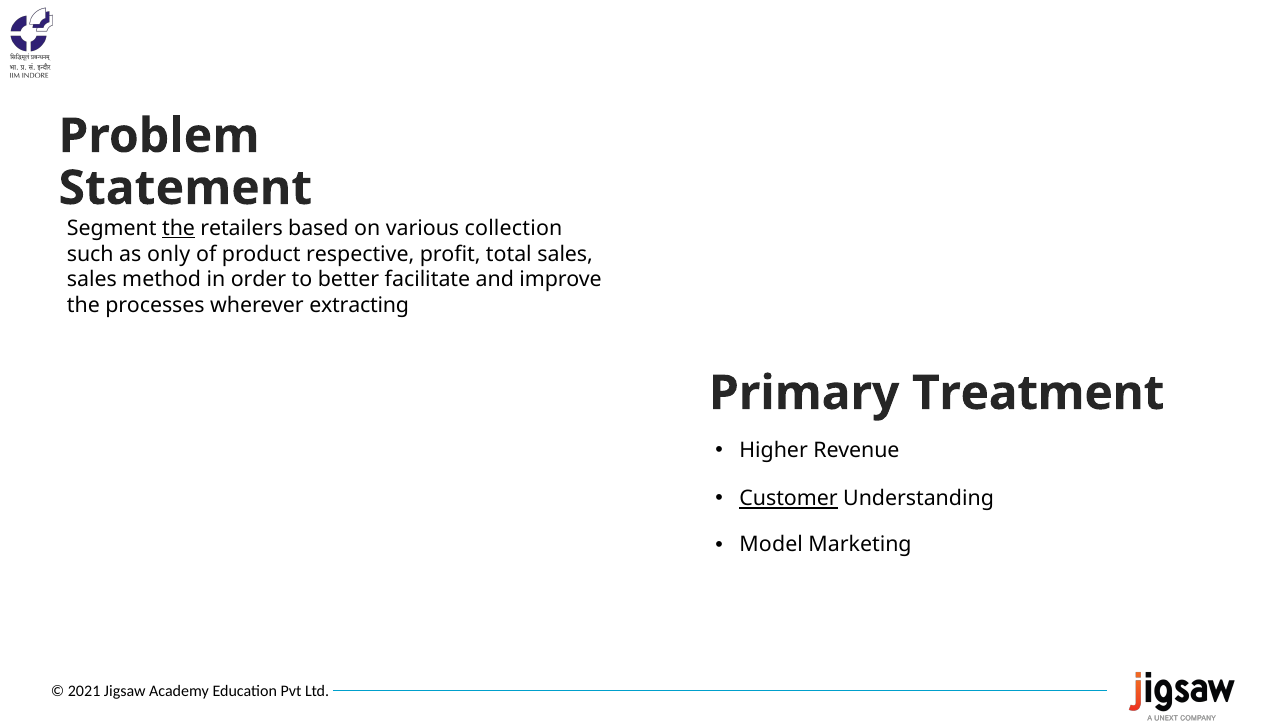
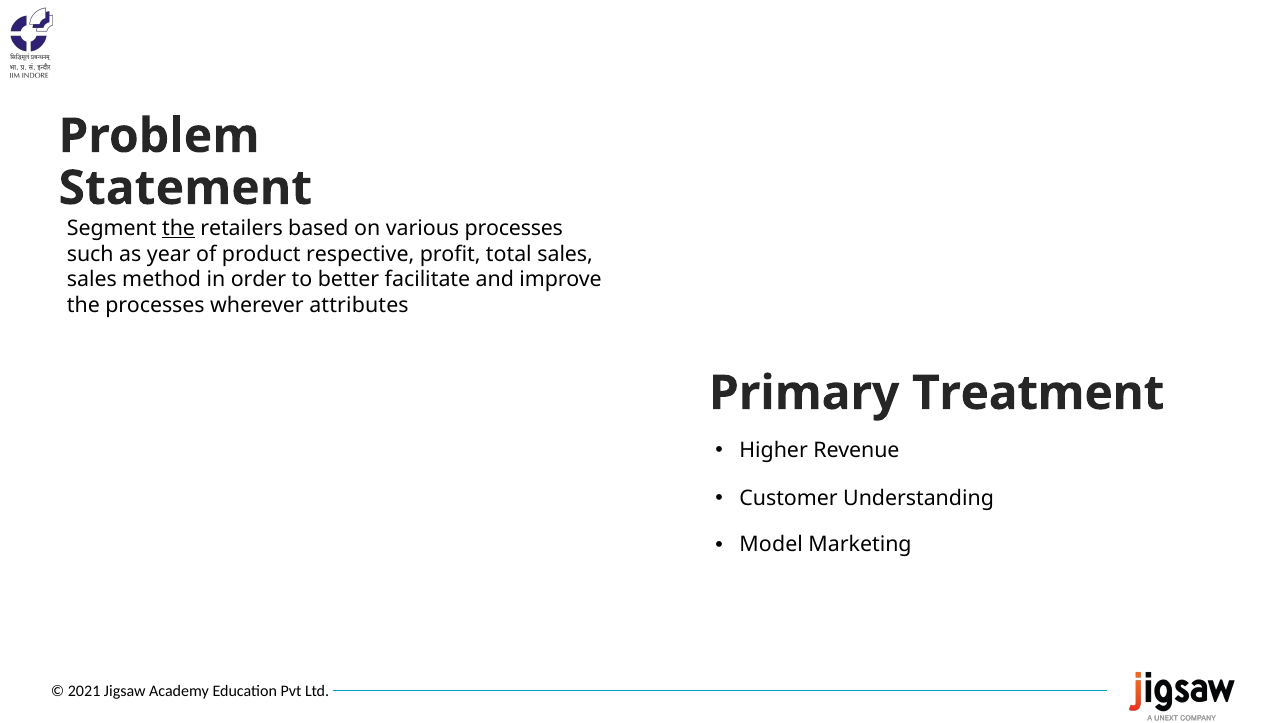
various collection: collection -> processes (514, 228)
only: only -> year (169, 254)
extracting: extracting -> attributes (359, 305)
Customer underline: present -> none (789, 498)
